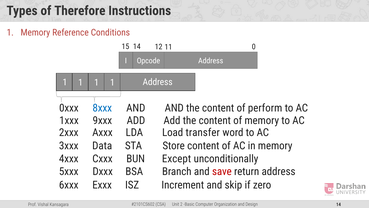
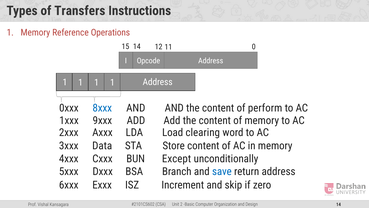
Therefore: Therefore -> Transfers (80, 11)
Conditions: Conditions -> Operations (110, 32)
transfer: transfer -> clearing (203, 132)
save colour: red -> blue (222, 171)
